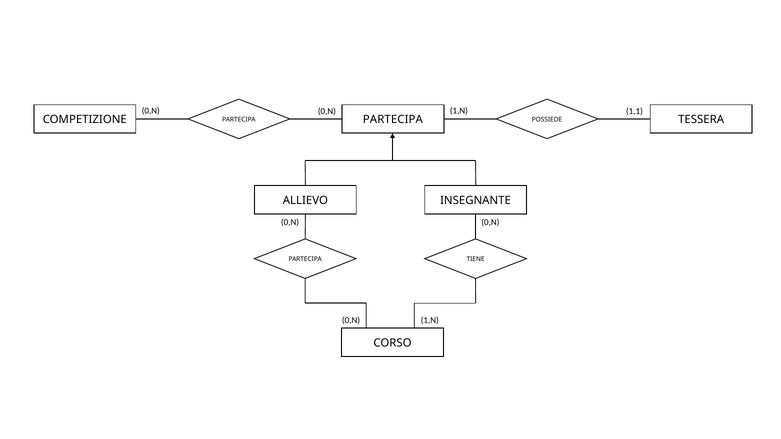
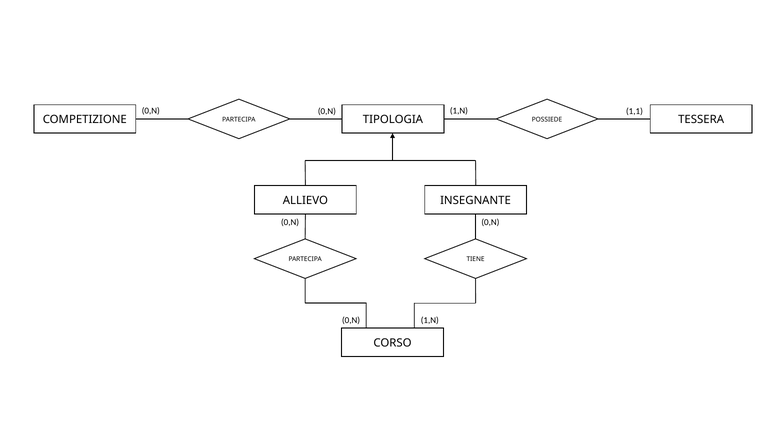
PARTECIPA: PARTECIPA -> TIPOLOGIA (393, 120)
